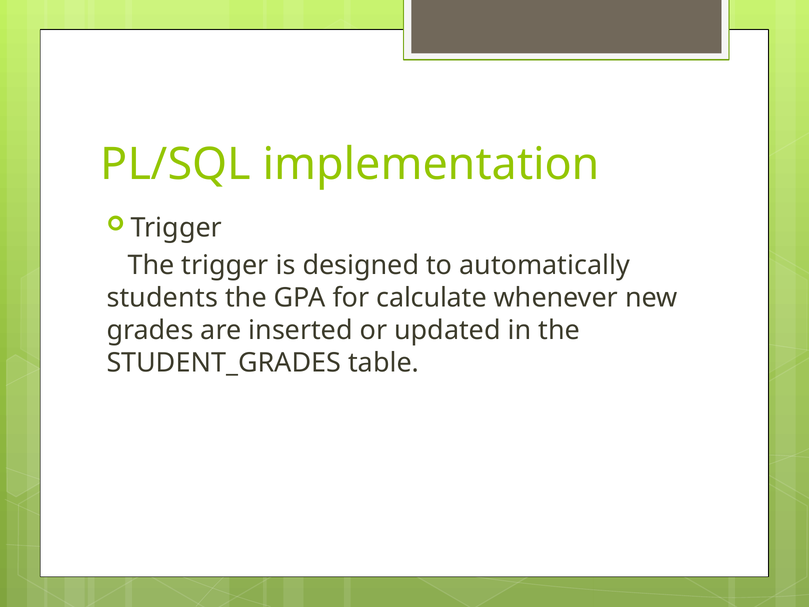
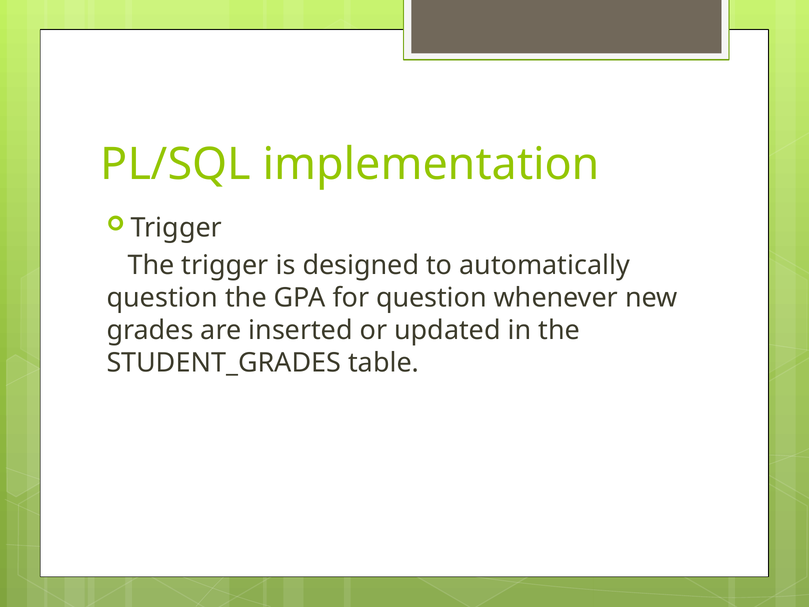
students: students -> question (162, 298)
for calculate: calculate -> question (431, 298)
